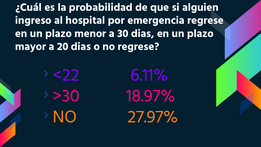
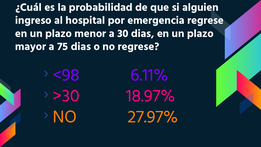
20: 20 -> 75 (63, 46)
<22: <22 -> <98 (66, 75)
